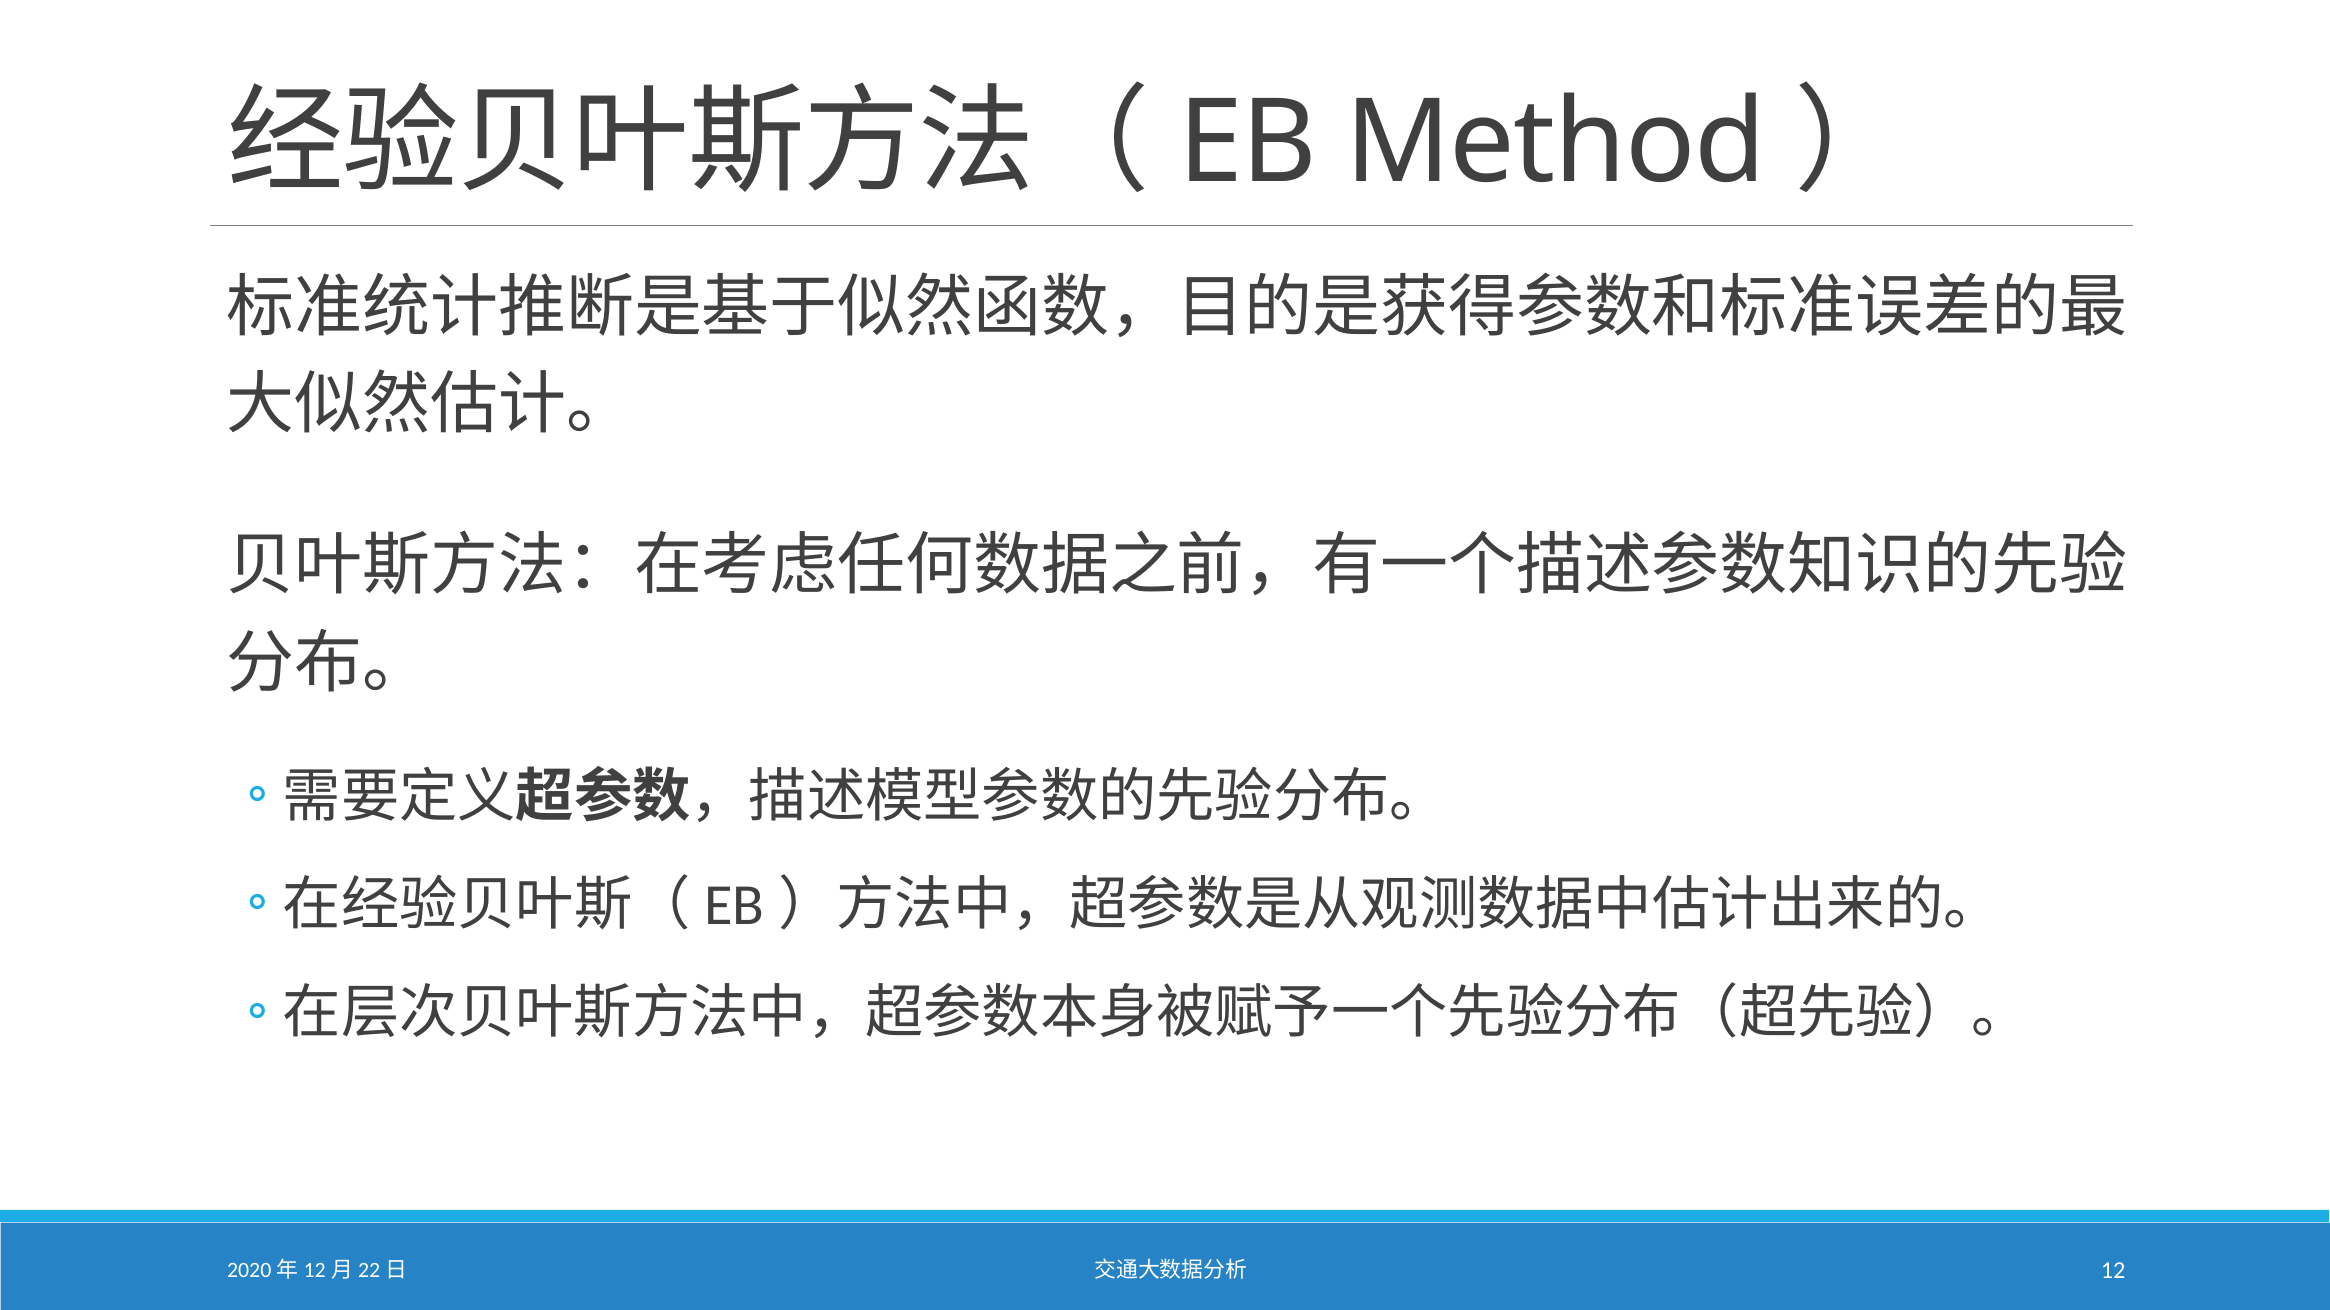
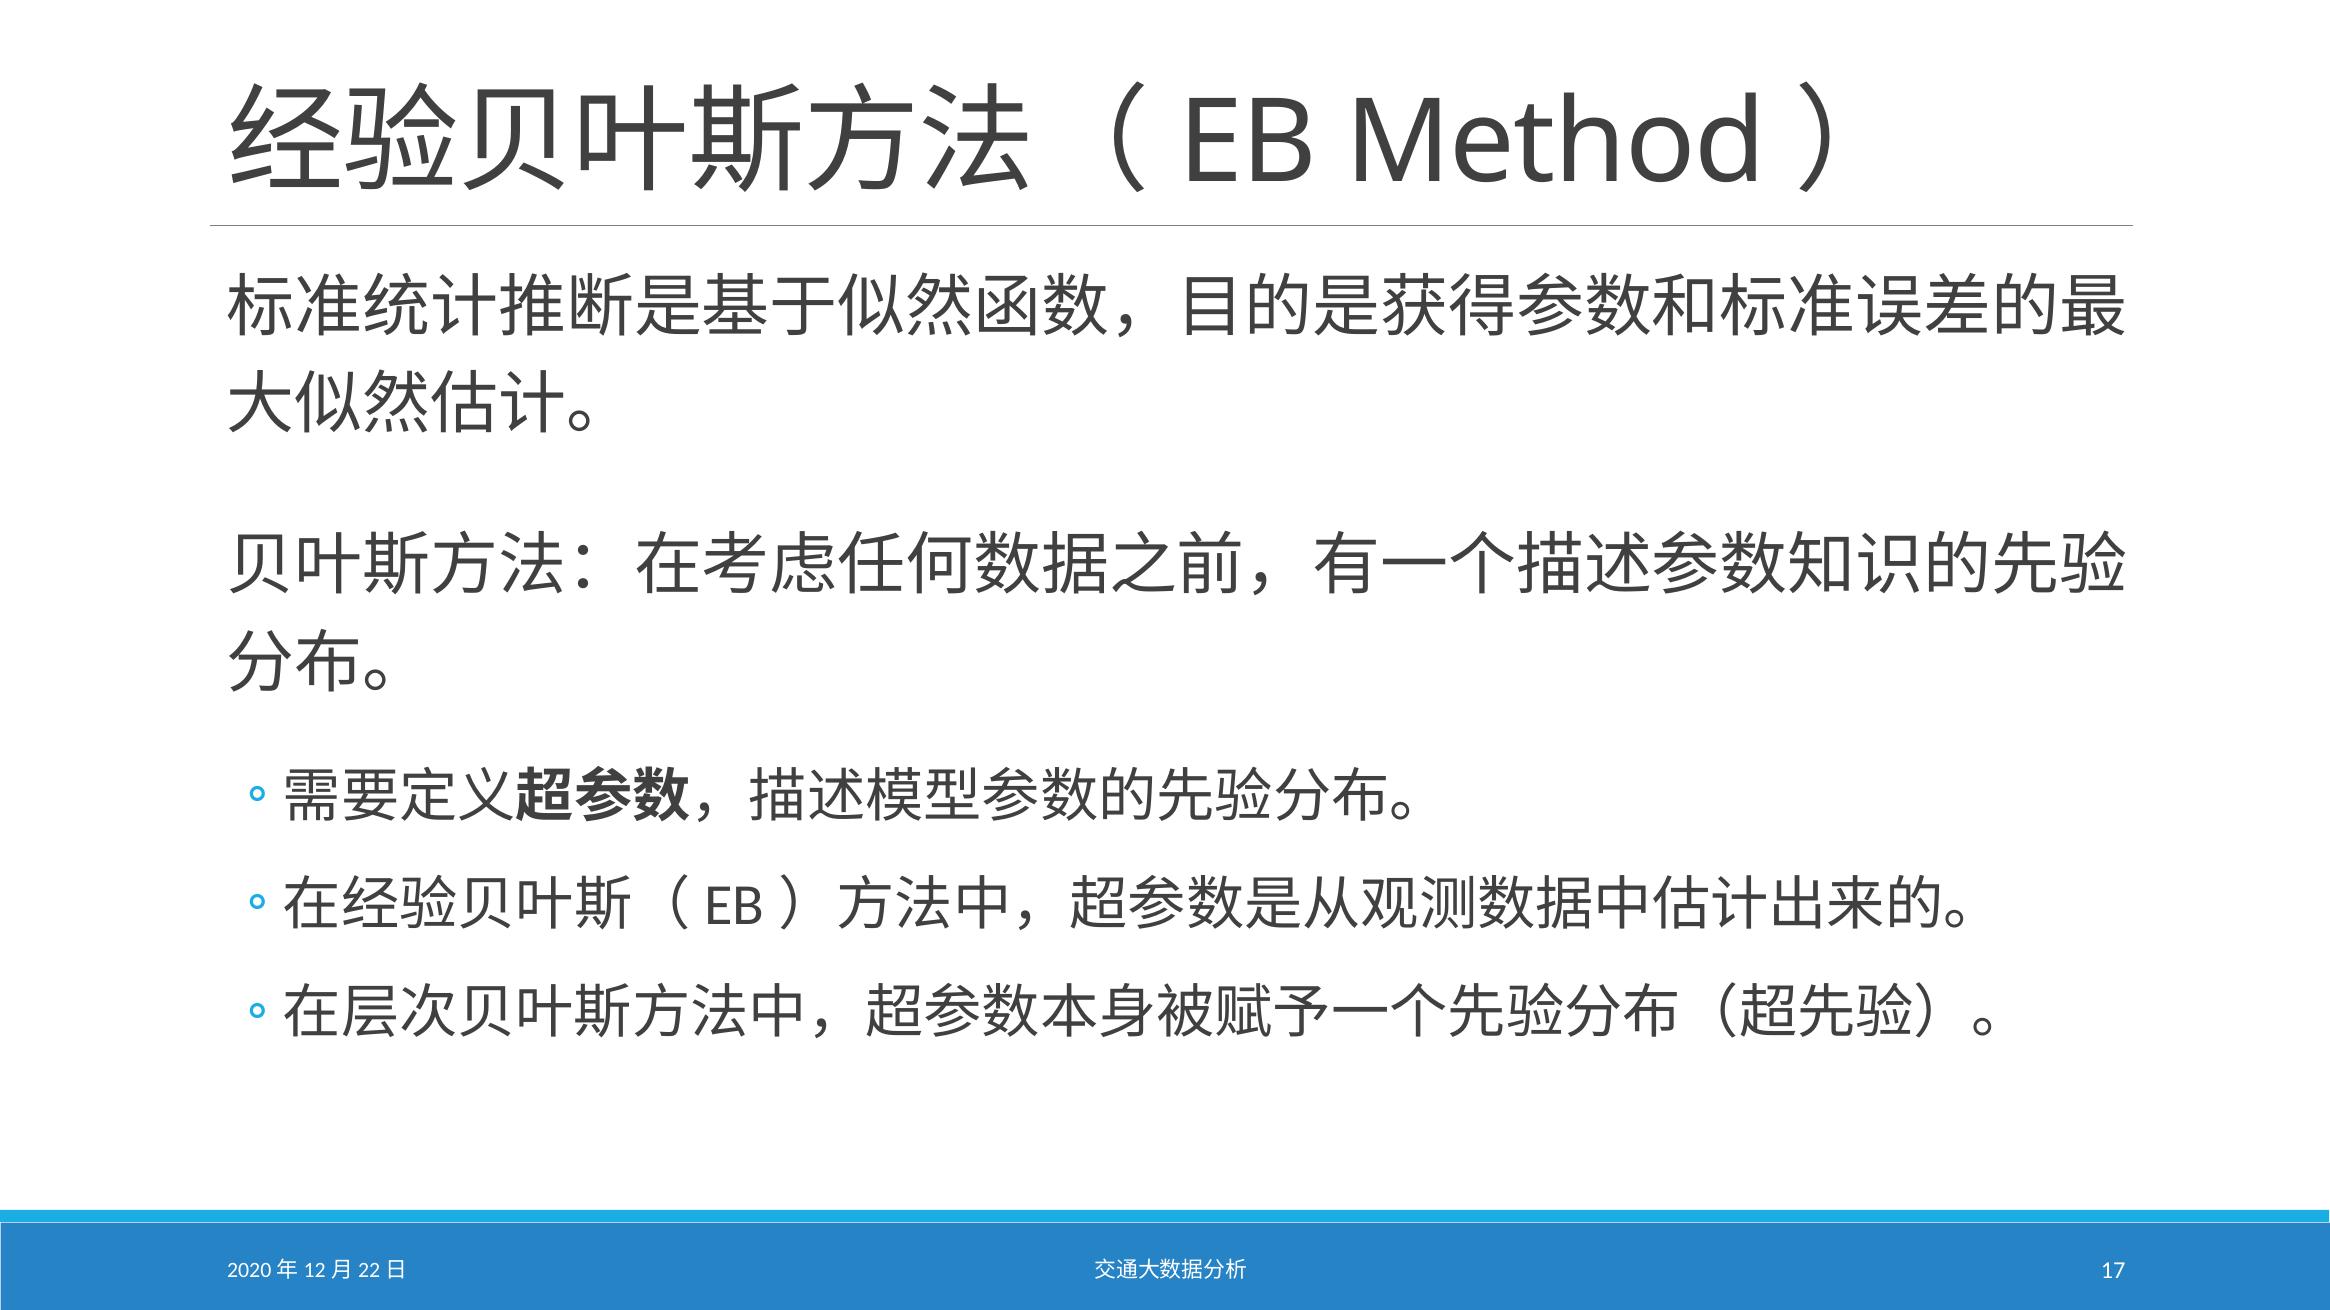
12: 12 -> 17 (2113, 1271)
